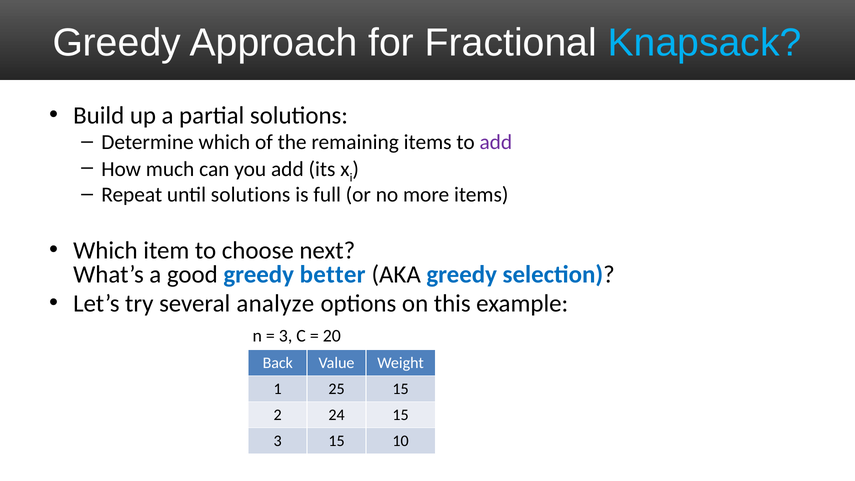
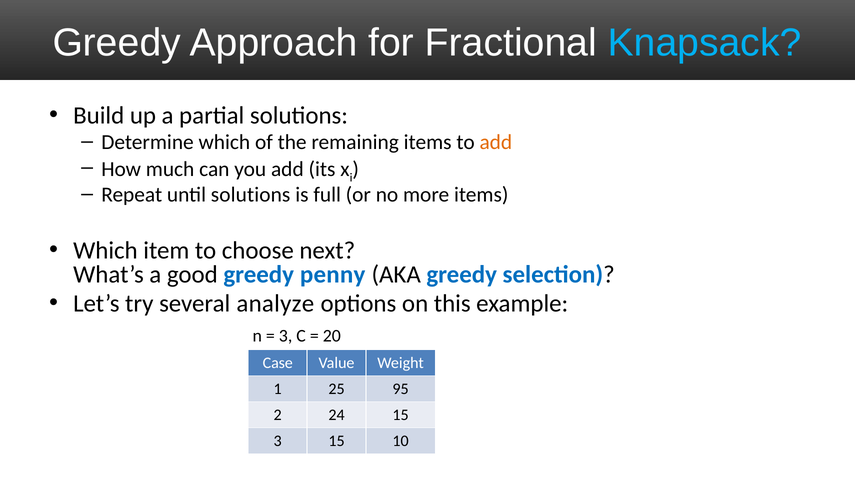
add colour: purple -> orange (496, 142)
better: better -> penny (333, 274)
Back: Back -> Case (278, 363)
25 15: 15 -> 95 (401, 389)
